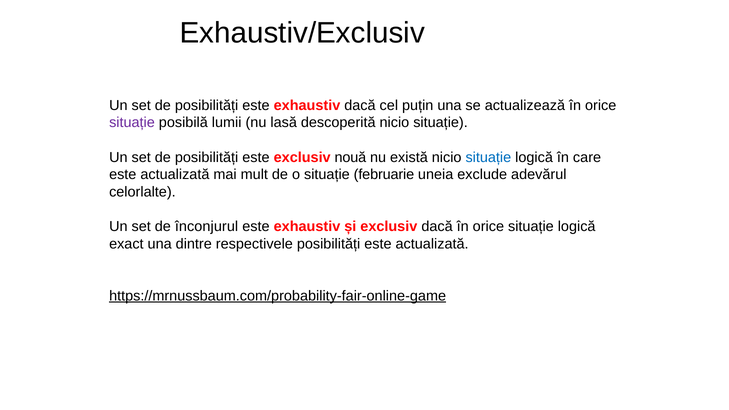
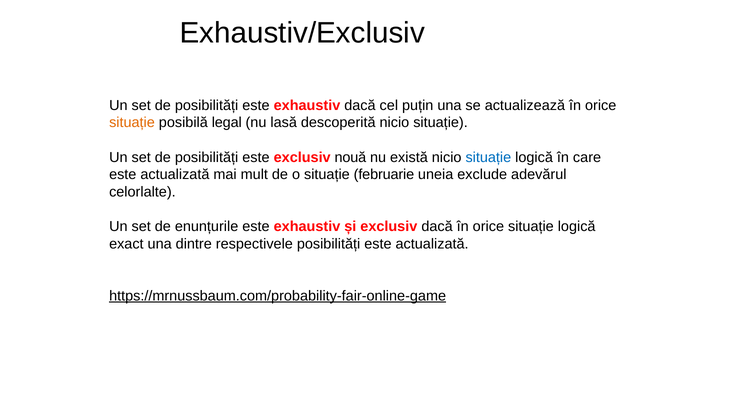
situație colour: purple -> orange (132, 123)
lumii: lumii -> legal (227, 123)
înconjurul: înconjurul -> enunțurile (207, 227)
